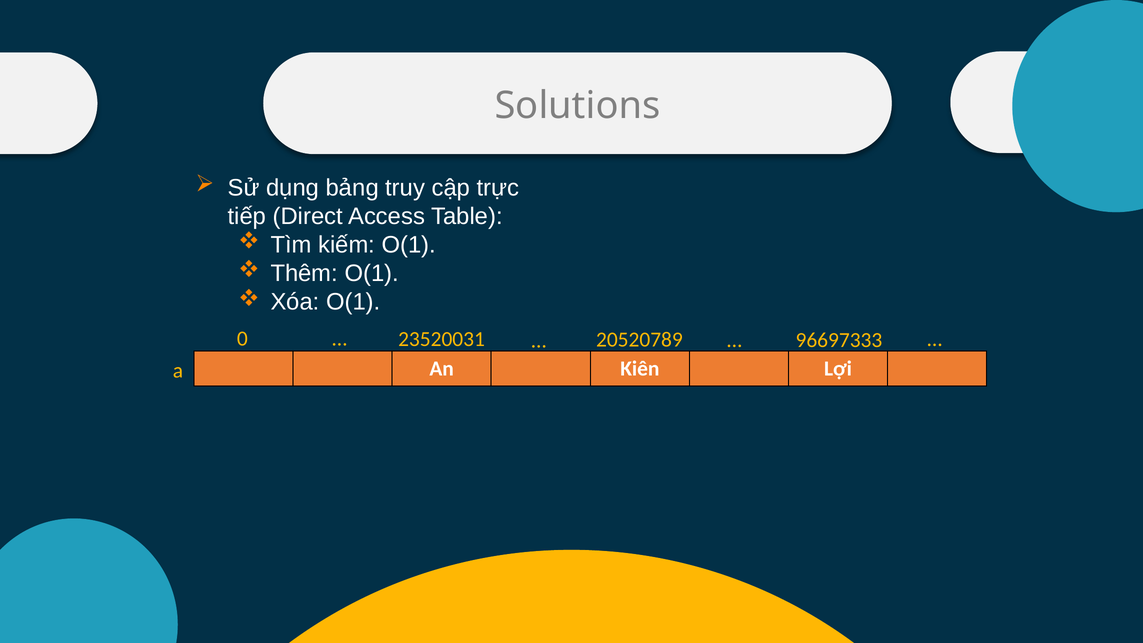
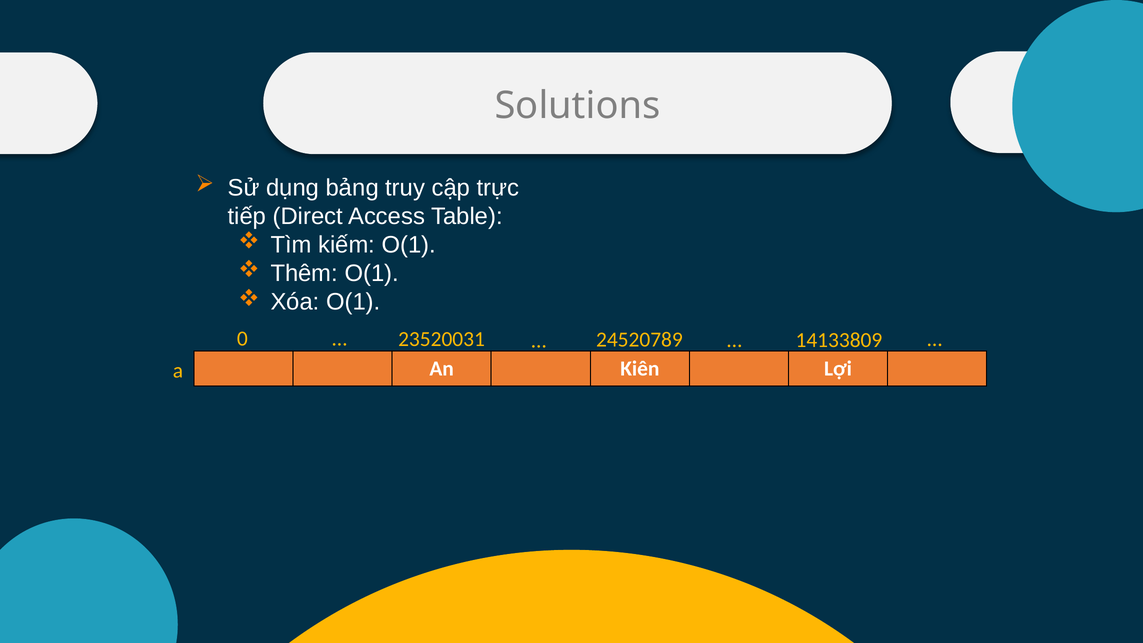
20520789: 20520789 -> 24520789 (639, 340)
96697333: 96697333 -> 14133809 (839, 340)
